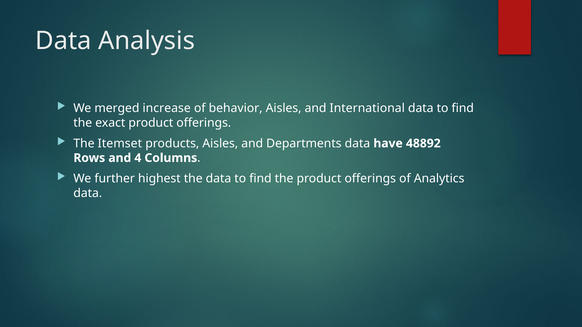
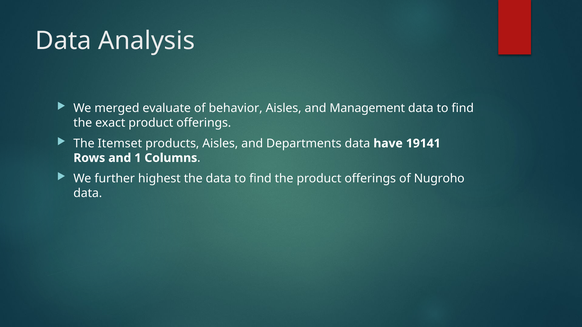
increase: increase -> evaluate (167, 108)
International: International -> Management (367, 108)
48892: 48892 -> 19141 (423, 144)
4: 4 -> 1 (138, 158)
Analytics: Analytics -> Nugroho (439, 179)
